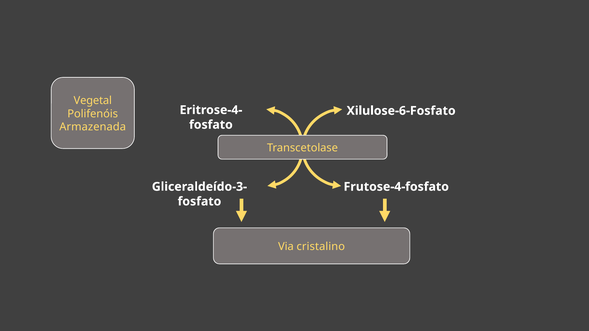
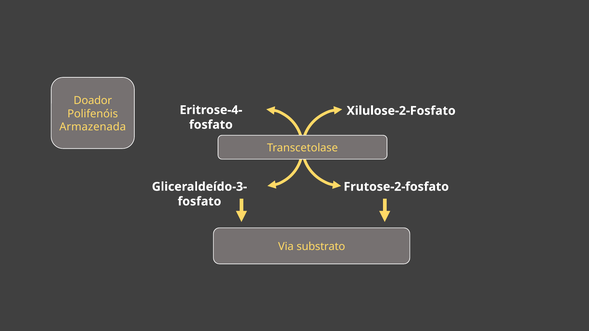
Vegetal: Vegetal -> Doador (93, 101)
Xilulose-6-Fosfato: Xilulose-6-Fosfato -> Xilulose-2-Fosfato (401, 111)
Frutose-4-fosfato: Frutose-4-fosfato -> Frutose-2-fosfato (396, 187)
cristalino: cristalino -> substrato (321, 247)
